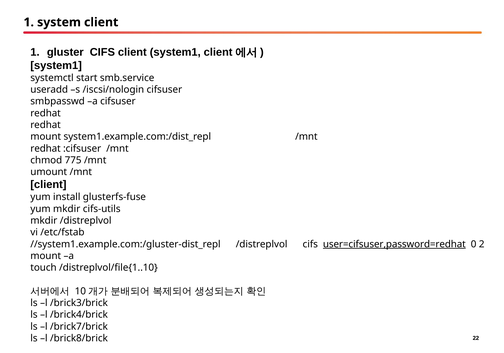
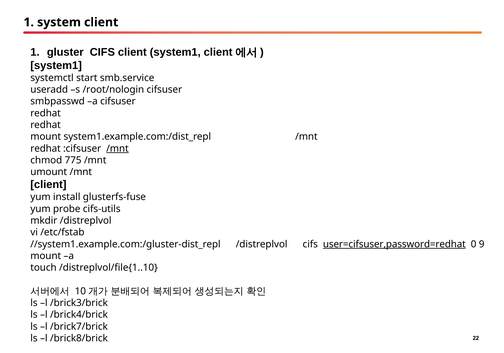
/iscsi/nologin: /iscsi/nologin -> /root/nologin (113, 90)
/mnt underline: none -> present (117, 148)
yum mkdir: mkdir -> probe (67, 209)
2: 2 -> 9 (482, 244)
